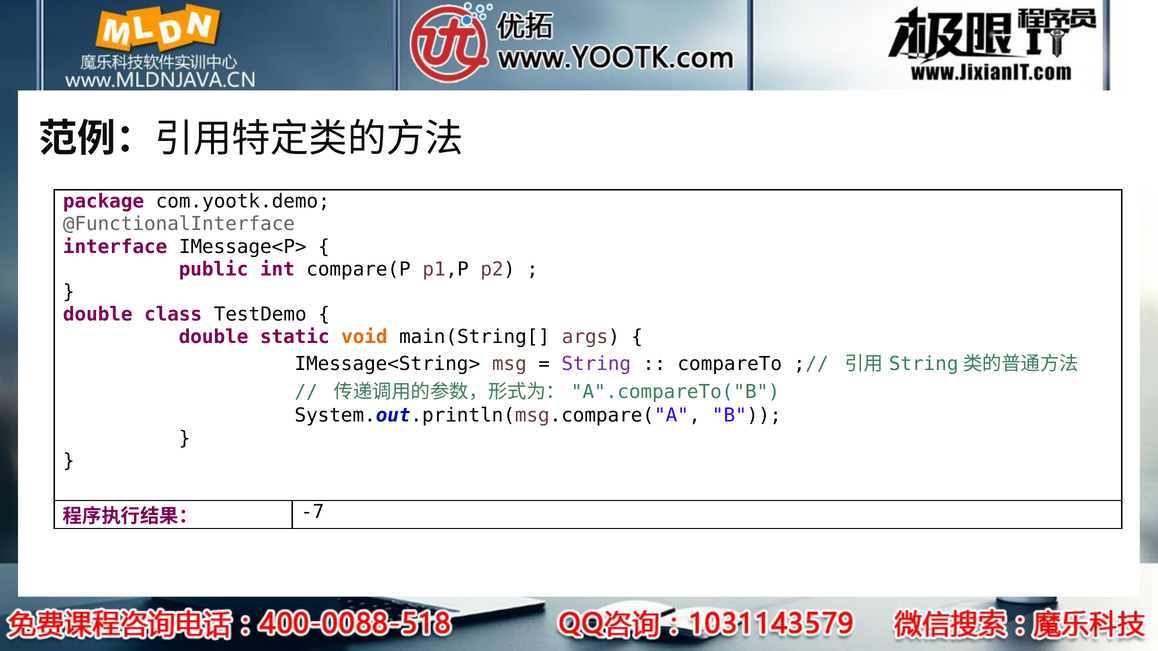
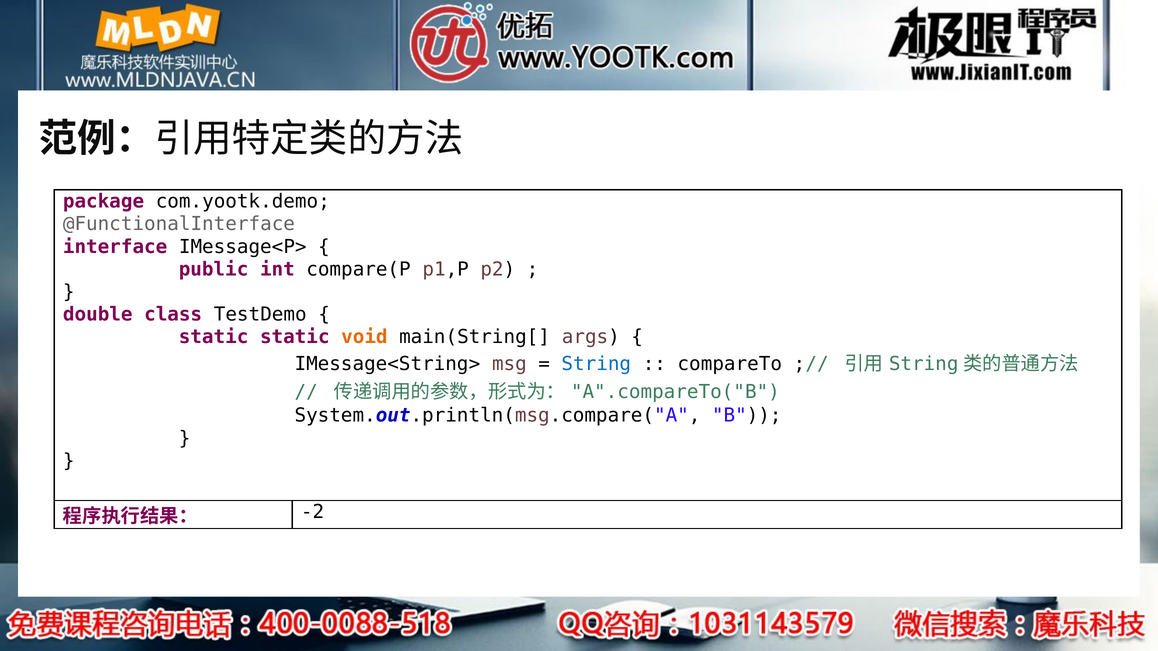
double: double -> static (214, 337)
String colour: purple -> blue (596, 364)
-7: -7 -> -2 (313, 512)
